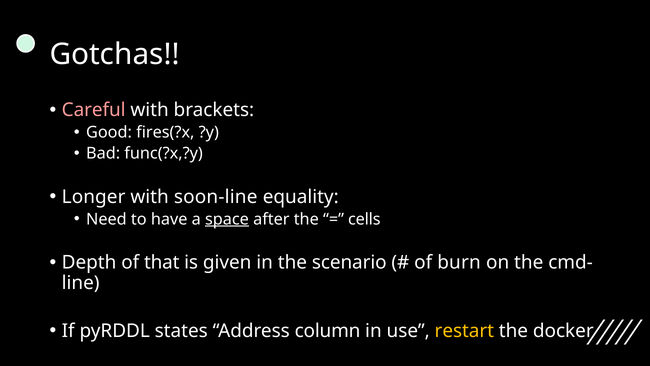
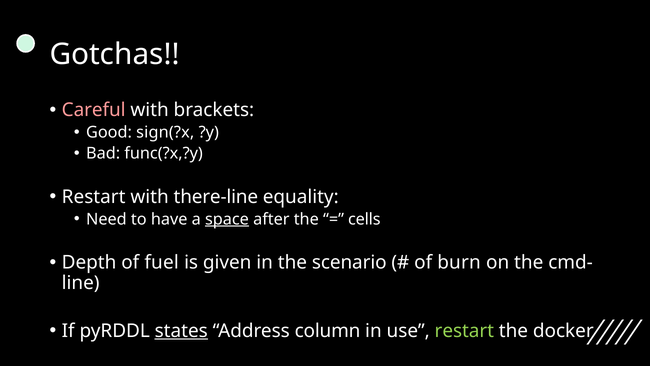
fires(?x: fires(?x -> sign(?x (165, 132)
Longer: Longer -> Restart (94, 197)
soon-line: soon-line -> there-line (216, 197)
that: that -> fuel (162, 262)
states underline: none -> present (181, 330)
restart colour: yellow -> light green (464, 330)
